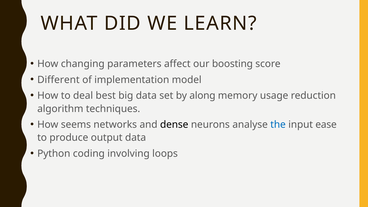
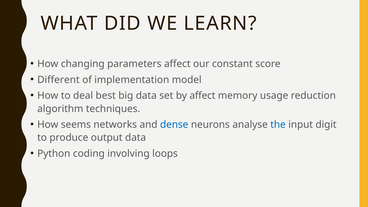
boosting: boosting -> constant (232, 64)
by along: along -> affect (202, 96)
dense colour: black -> blue (174, 125)
ease: ease -> digit (326, 125)
